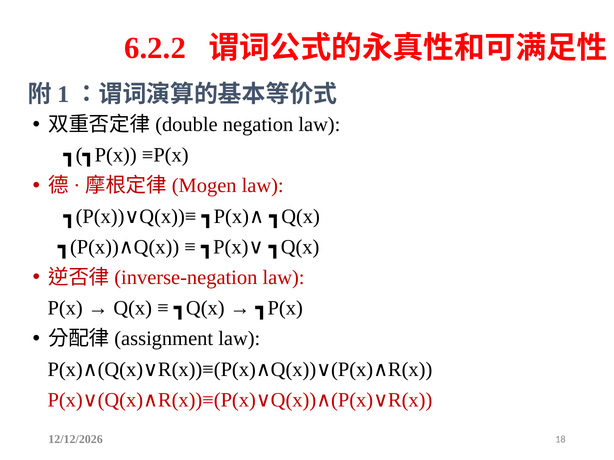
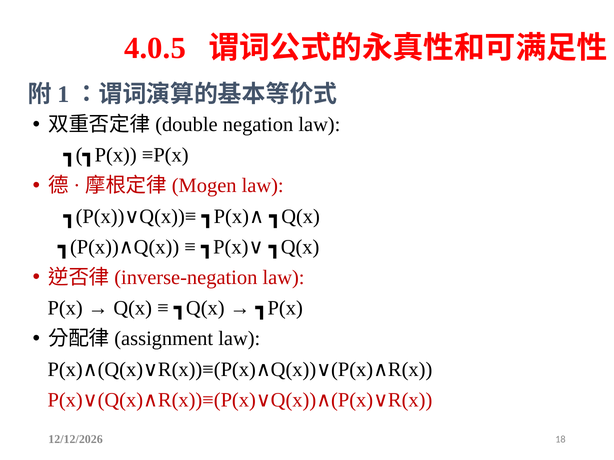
6.2.2: 6.2.2 -> 4.0.5 (155, 48)
